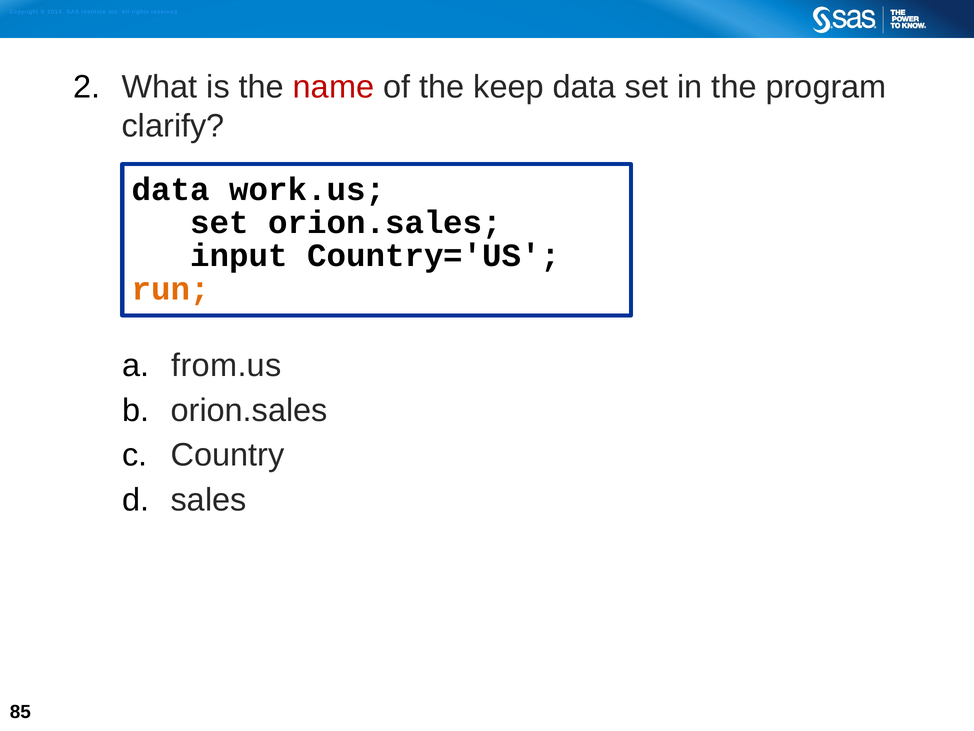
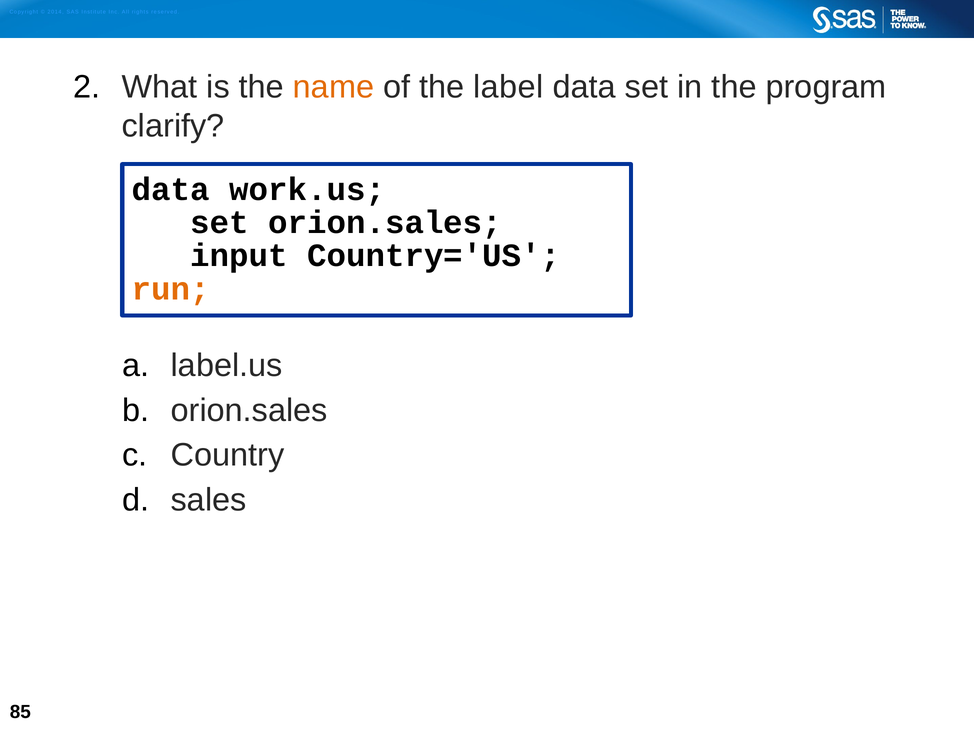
name colour: red -> orange (334, 87)
keep: keep -> label (508, 87)
from.us: from.us -> label.us (227, 365)
